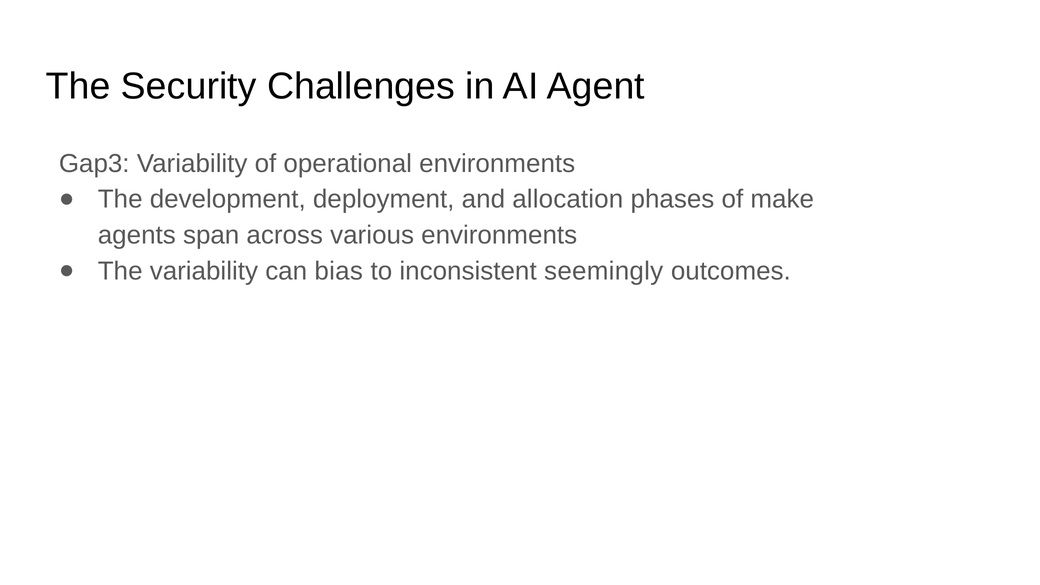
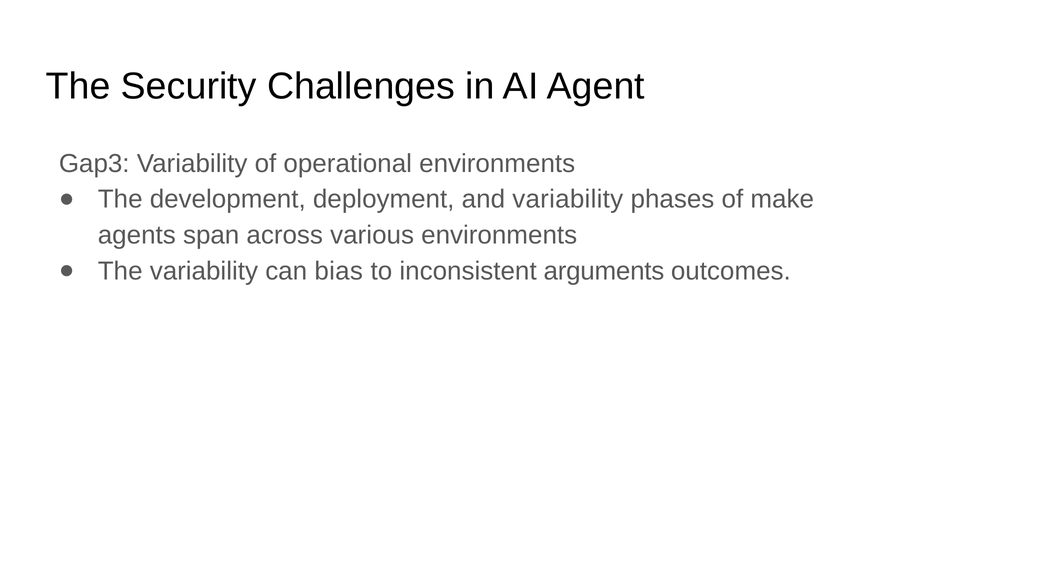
and allocation: allocation -> variability (568, 199)
seemingly: seemingly -> arguments (604, 271)
